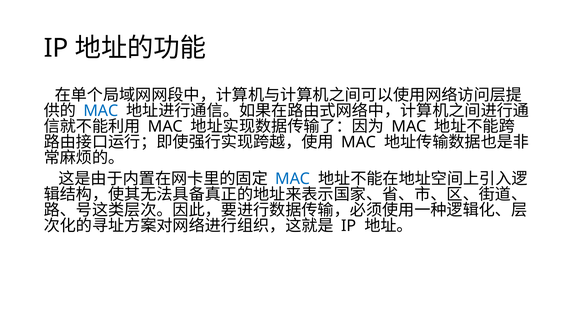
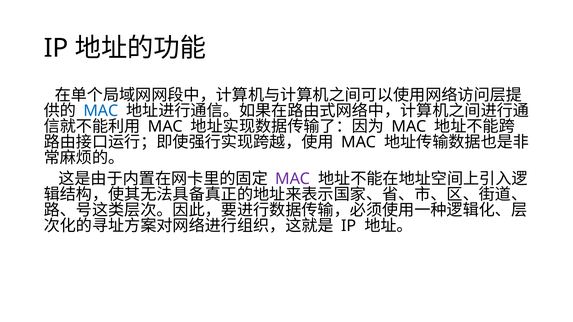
MAC colour: blue -> purple (293, 179)
